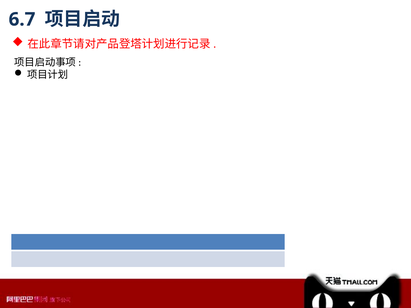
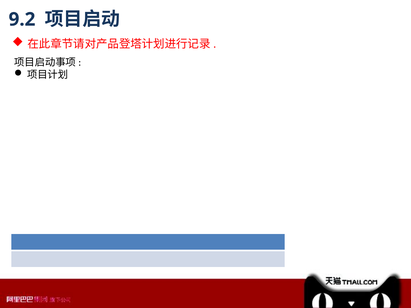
6.7: 6.7 -> 9.2 (22, 19)
